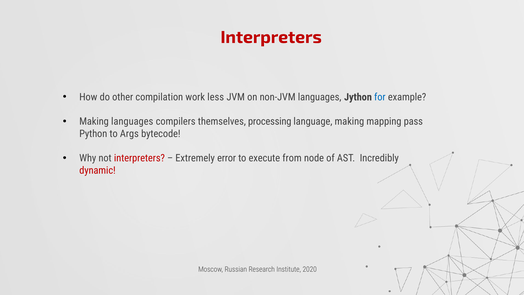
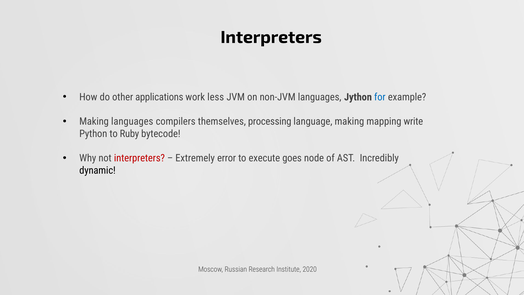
Interpreters colour: red -> black (271, 37)
compilation: compilation -> applications (159, 97)
pass: pass -> write (413, 121)
Args: Args -> Ruby (129, 134)
from: from -> goes (292, 158)
dynamic colour: red -> black (97, 170)
